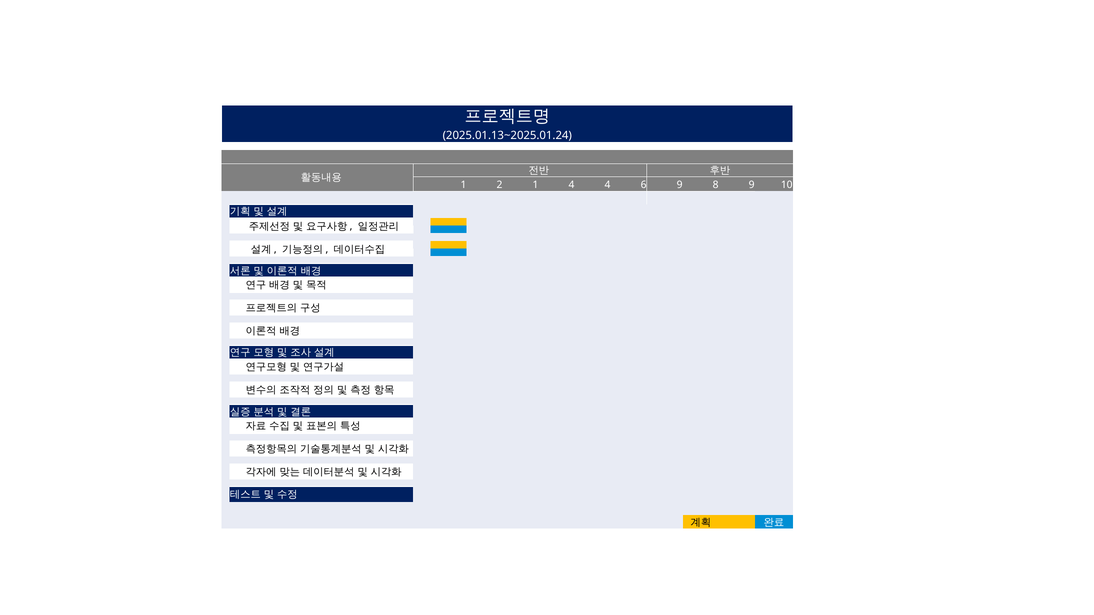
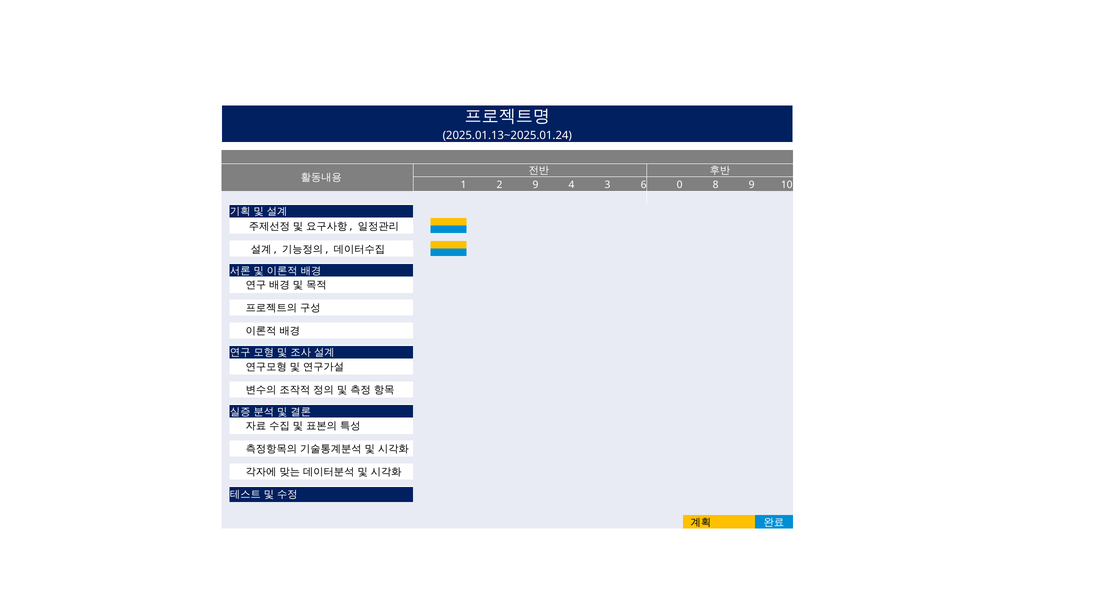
2 1: 1 -> 9 (536, 185)
4 4: 4 -> 3 (608, 185)
6 9: 9 -> 0 (680, 185)
